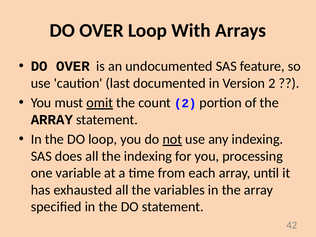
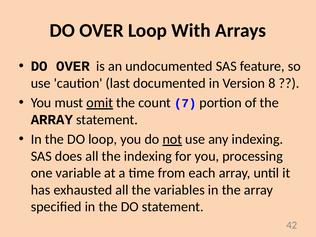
Version 2: 2 -> 8 (272, 83)
count 2: 2 -> 7 (185, 103)
